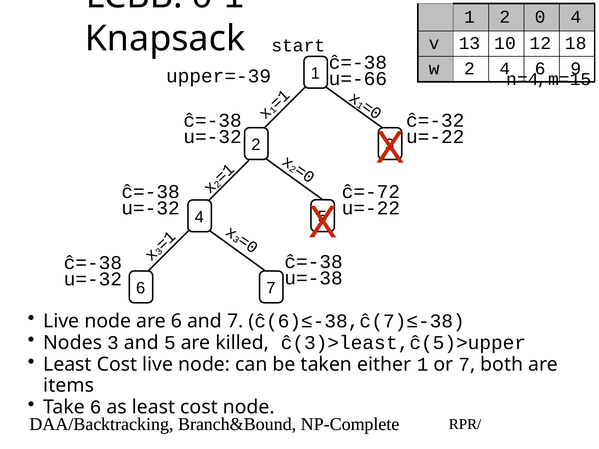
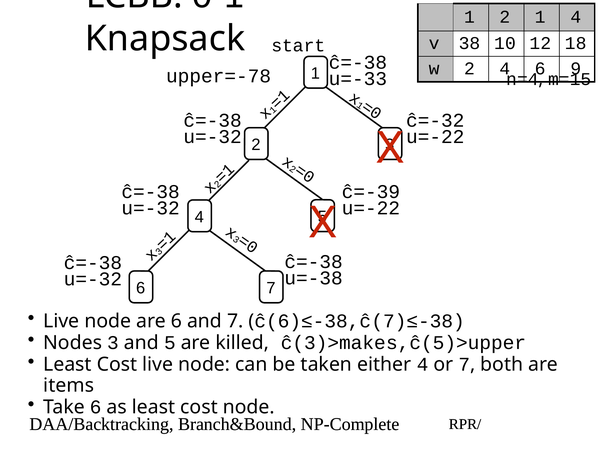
2 0: 0 -> 1 (540, 17)
13: 13 -> 38 (470, 43)
upper=-39: upper=-39 -> upper=-78 (219, 76)
u=-66: u=-66 -> u=-33 (358, 79)
ĉ=-72: ĉ=-72 -> ĉ=-39 (371, 192)
ĉ(3)>least,ĉ(5)>upper: ĉ(3)>least,ĉ(5)>upper -> ĉ(3)>makes,ĉ(5)>upper (404, 343)
either 1: 1 -> 4 (423, 365)
